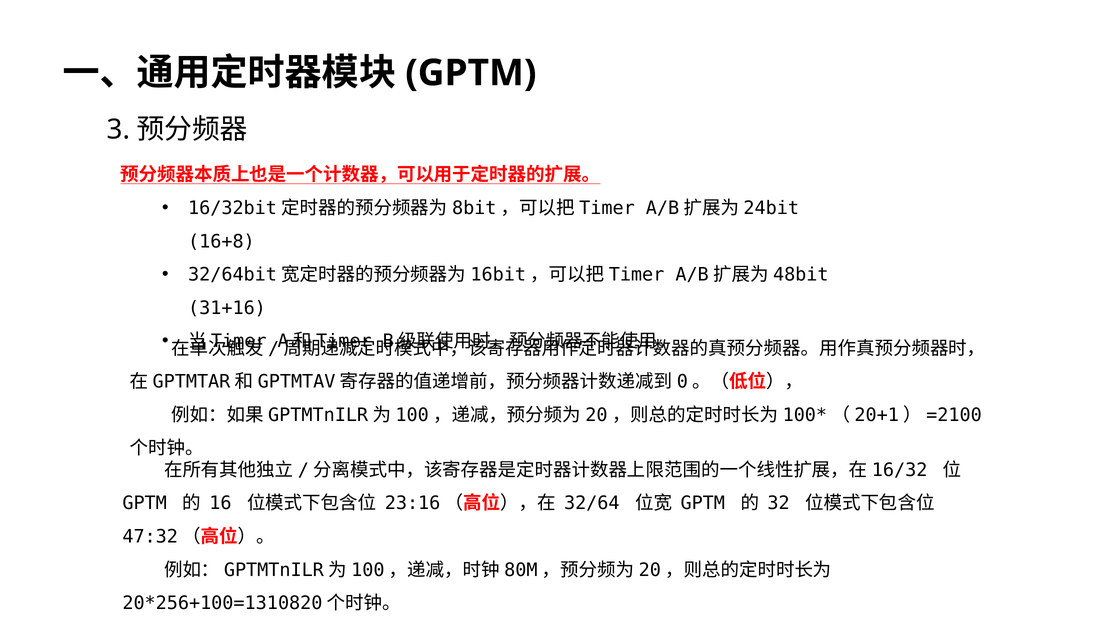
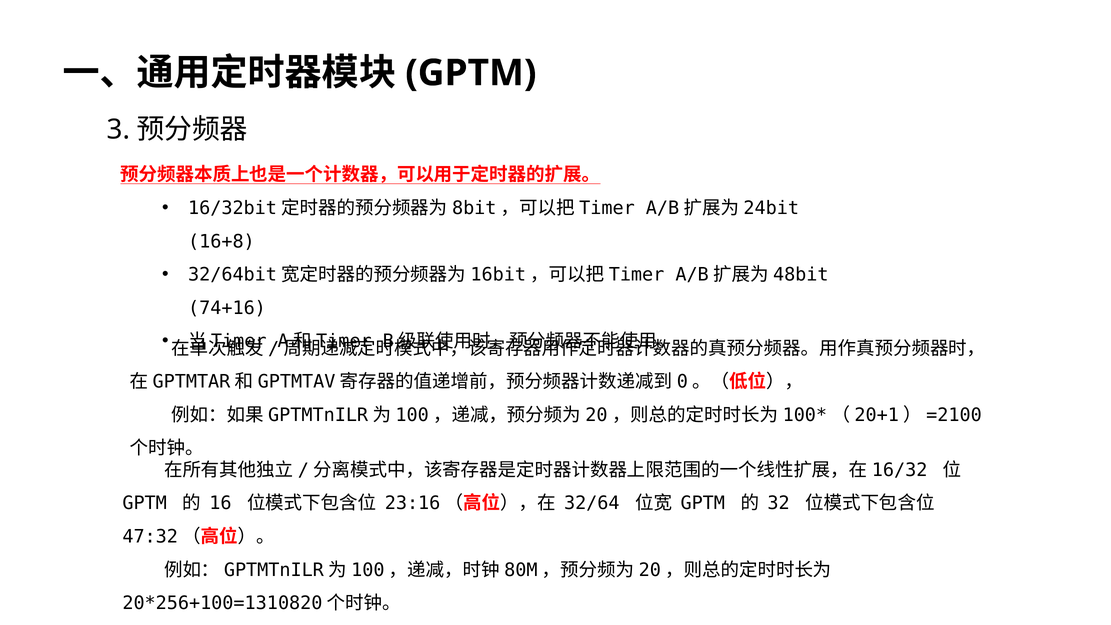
31+16: 31+16 -> 74+16 (227, 308)
